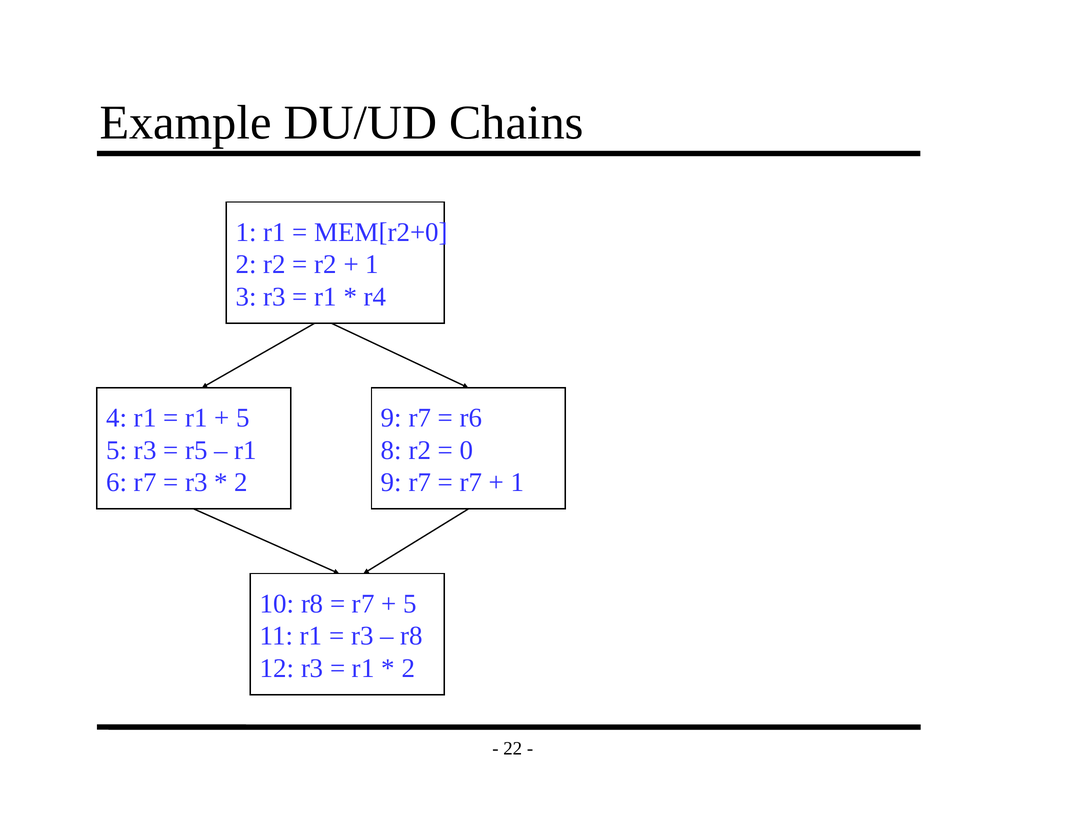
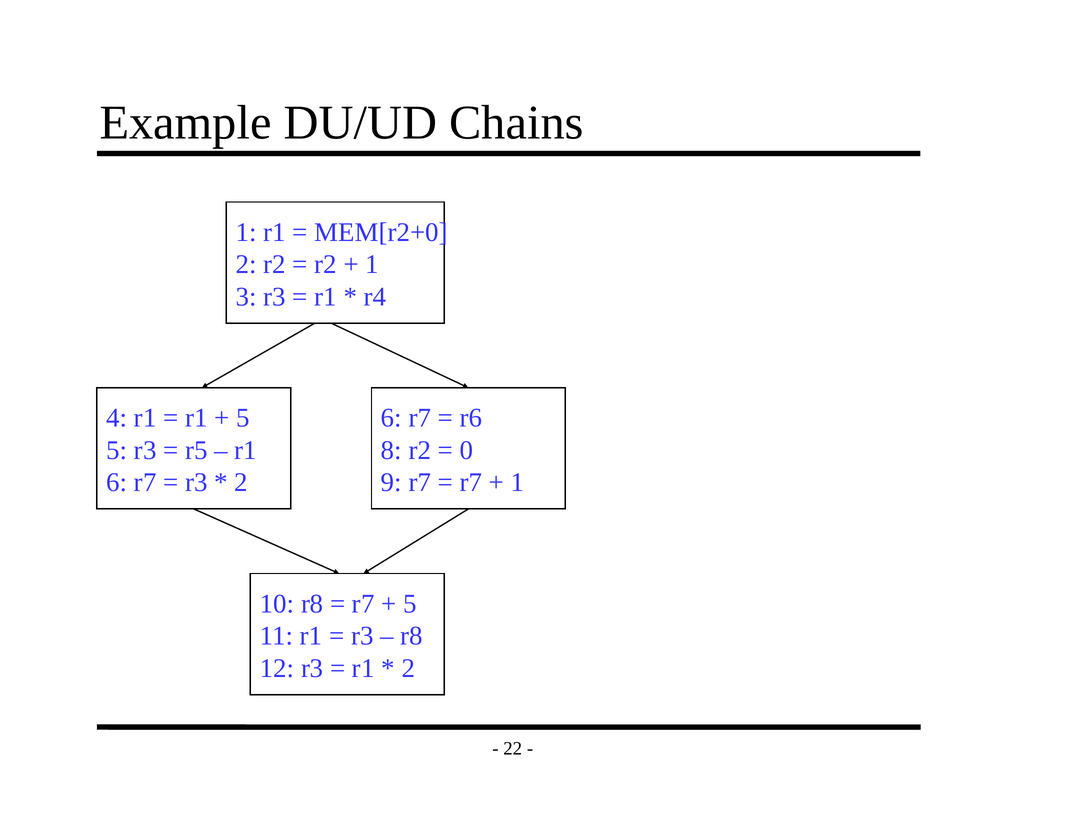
9: 9 -> 6 (391, 418)
